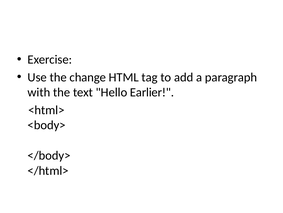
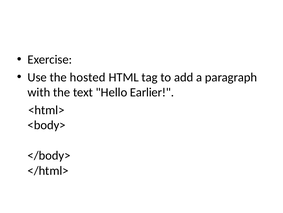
change: change -> hosted (88, 77)
